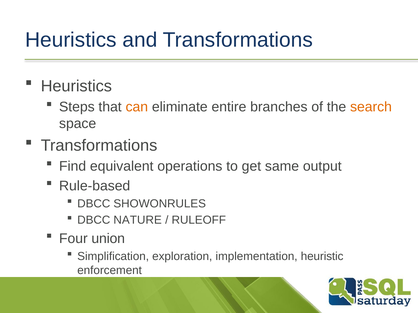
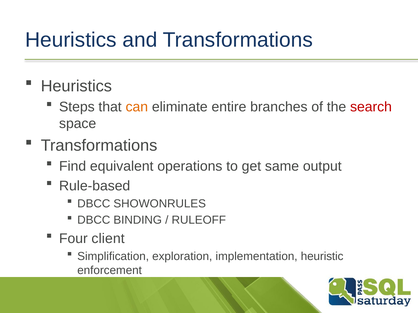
search colour: orange -> red (371, 107)
NATURE: NATURE -> BINDING (138, 221)
union: union -> client (108, 239)
